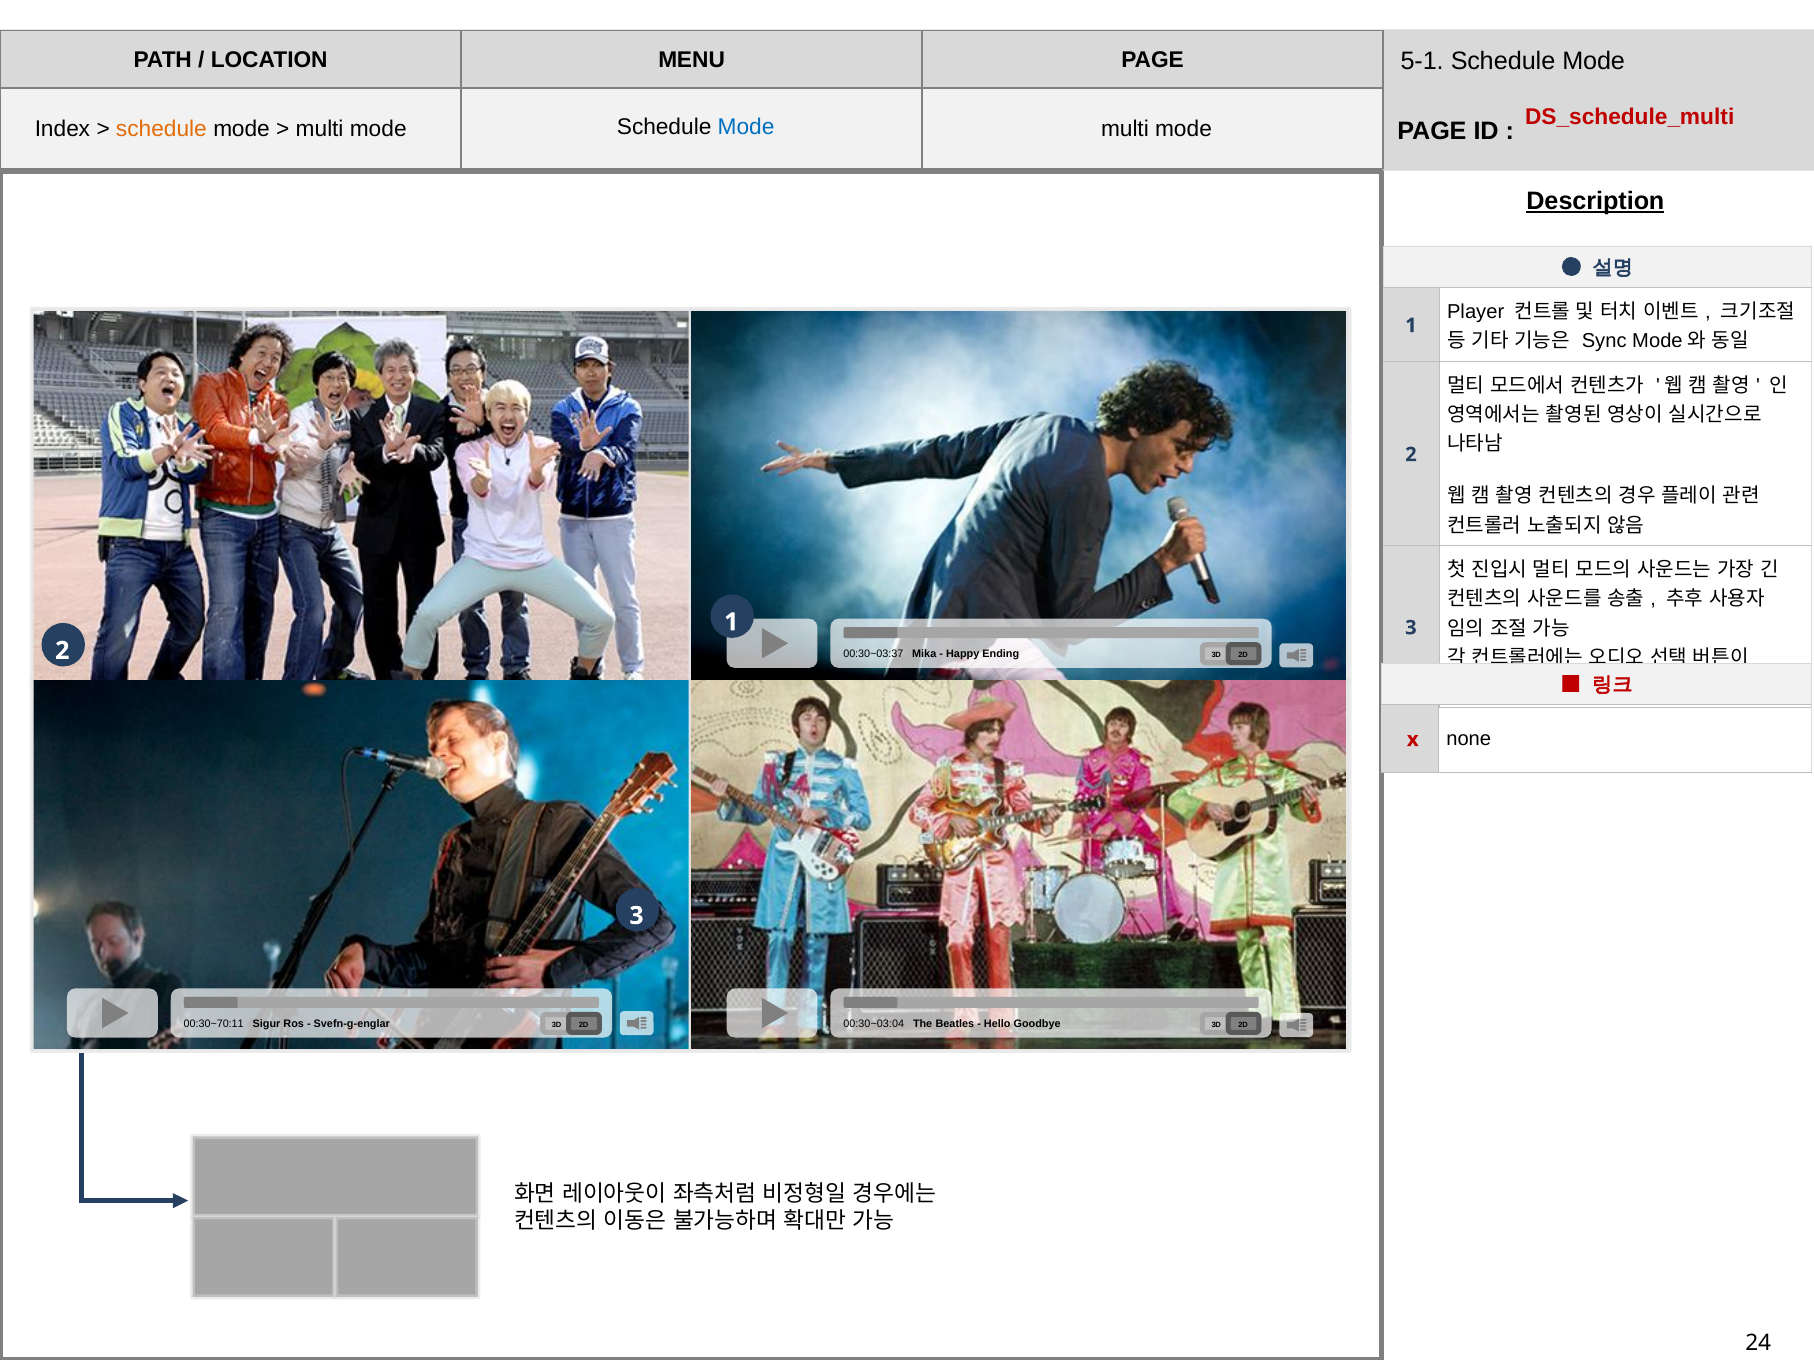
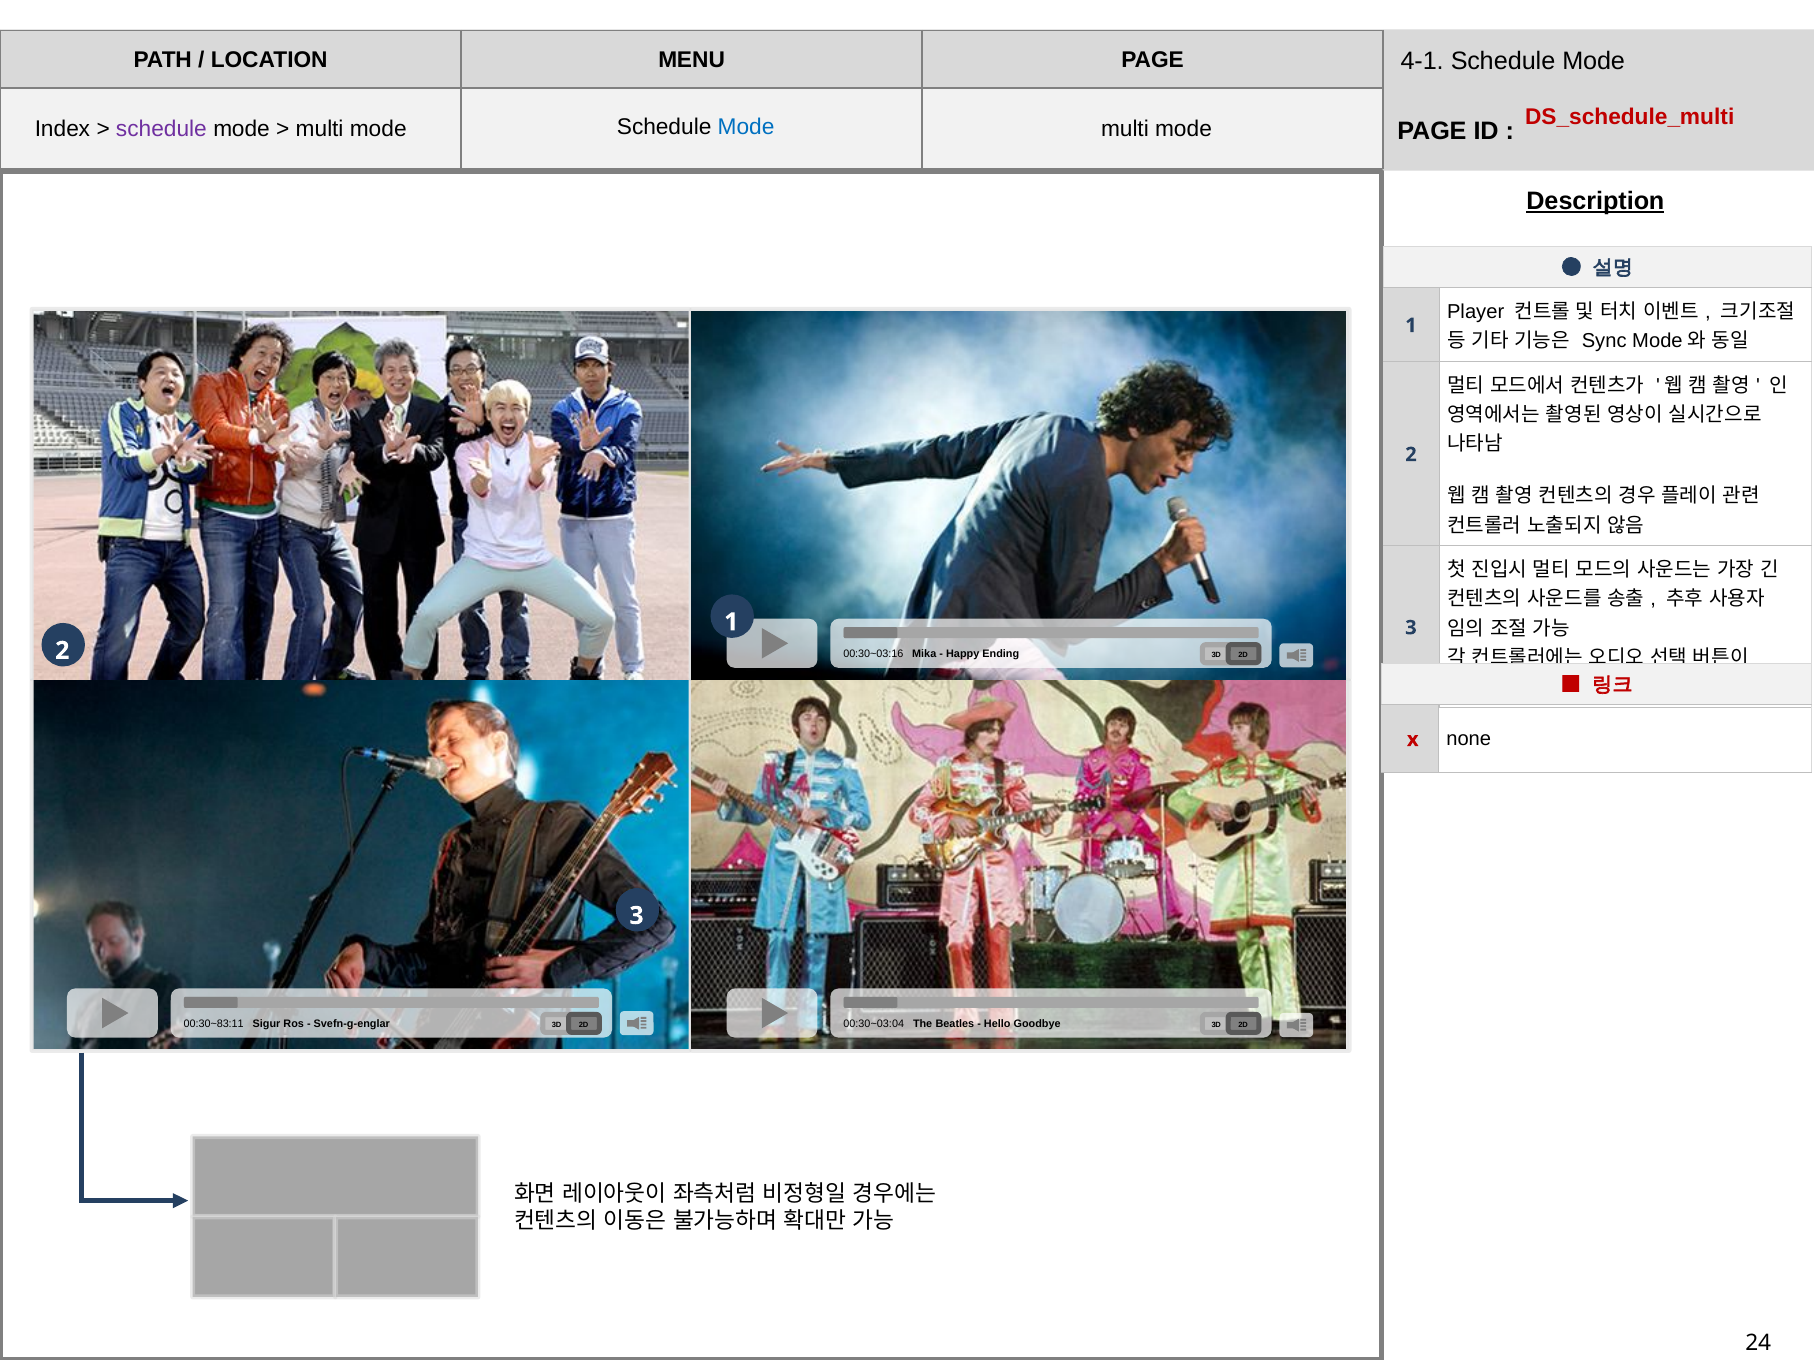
5-1: 5-1 -> 4-1 (1422, 61)
schedule colour: orange -> purple (161, 129)
00:30~03:37: 00:30~03:37 -> 00:30~03:16 (873, 654)
00:30~70:11: 00:30~70:11 -> 00:30~83:11 (214, 1024)
